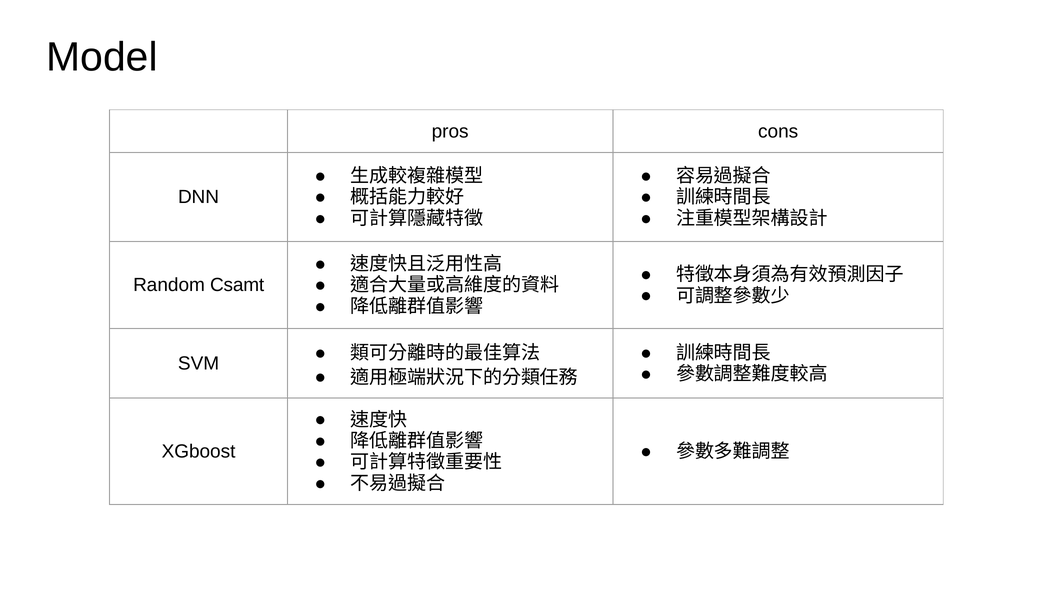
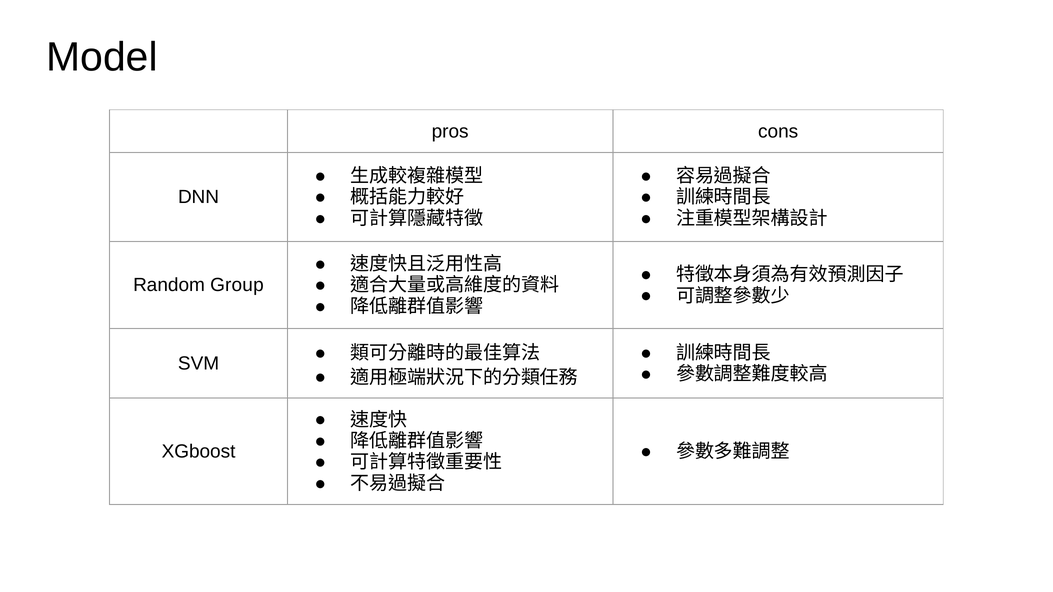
Csamt: Csamt -> Group (237, 285)
